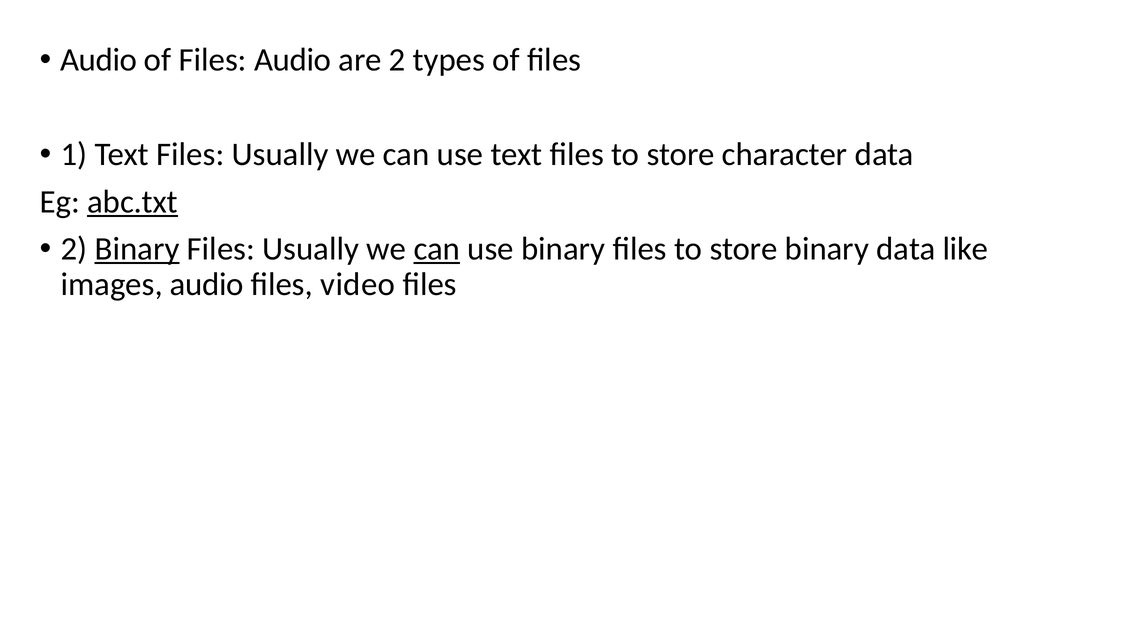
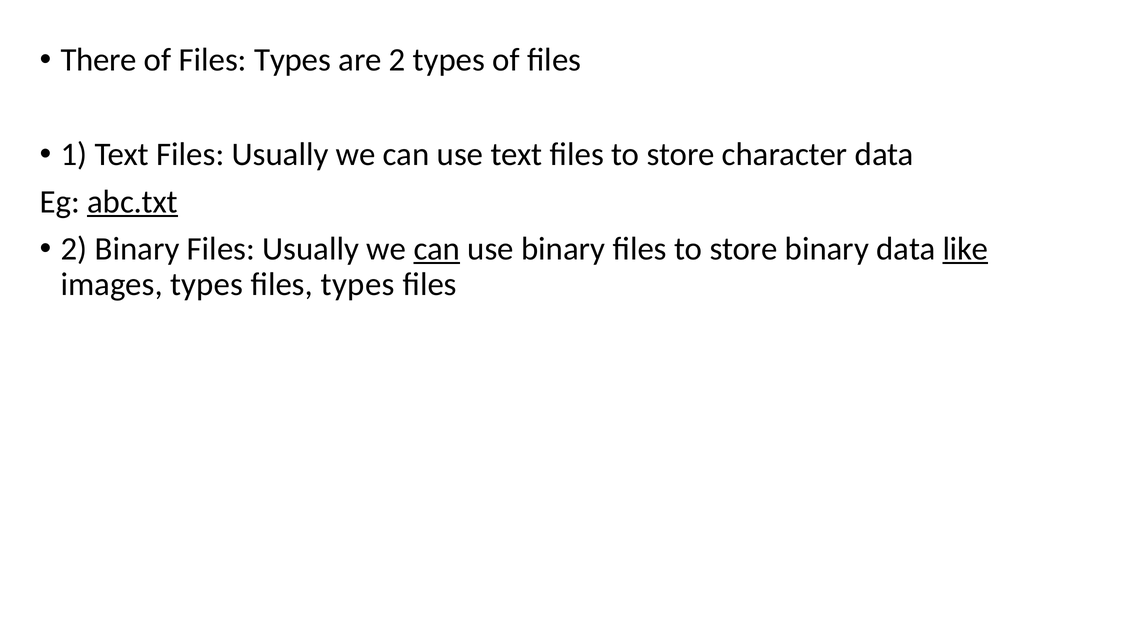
Audio: Audio -> There (99, 60)
of Files Audio: Audio -> Types (293, 60)
Binary underline: present -> none (137, 249)
like underline: none -> present (965, 249)
images audio: audio -> types (207, 285)
video: video -> types (358, 285)
